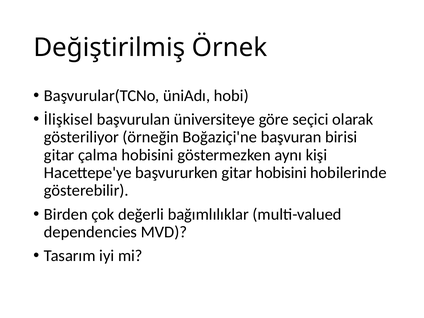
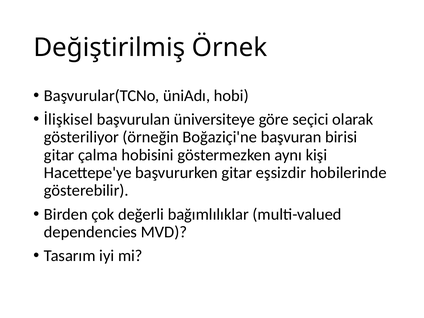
gitar hobisini: hobisini -> eşsizdir (281, 173)
